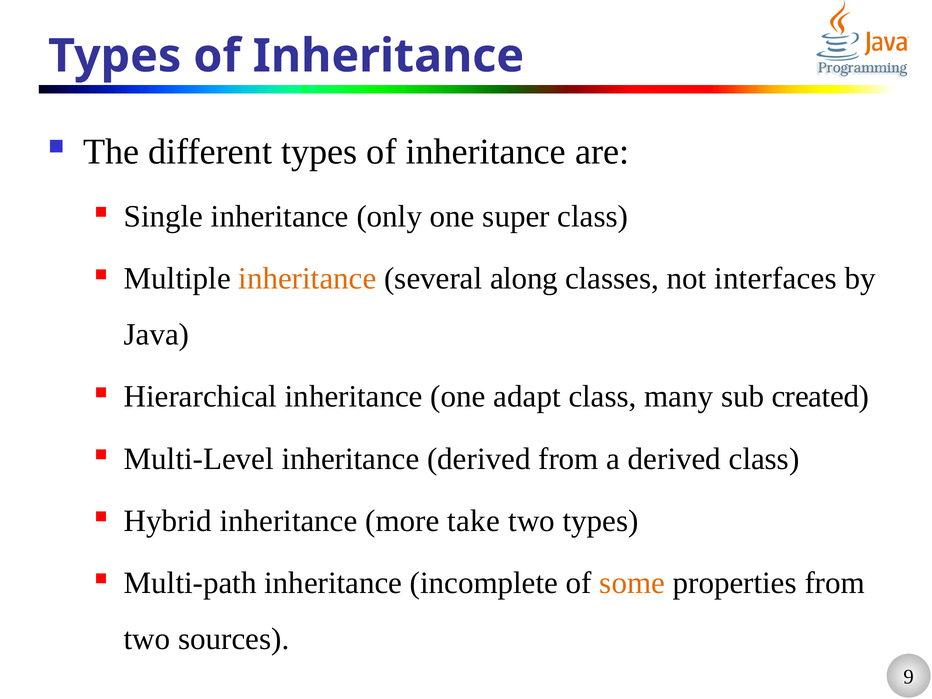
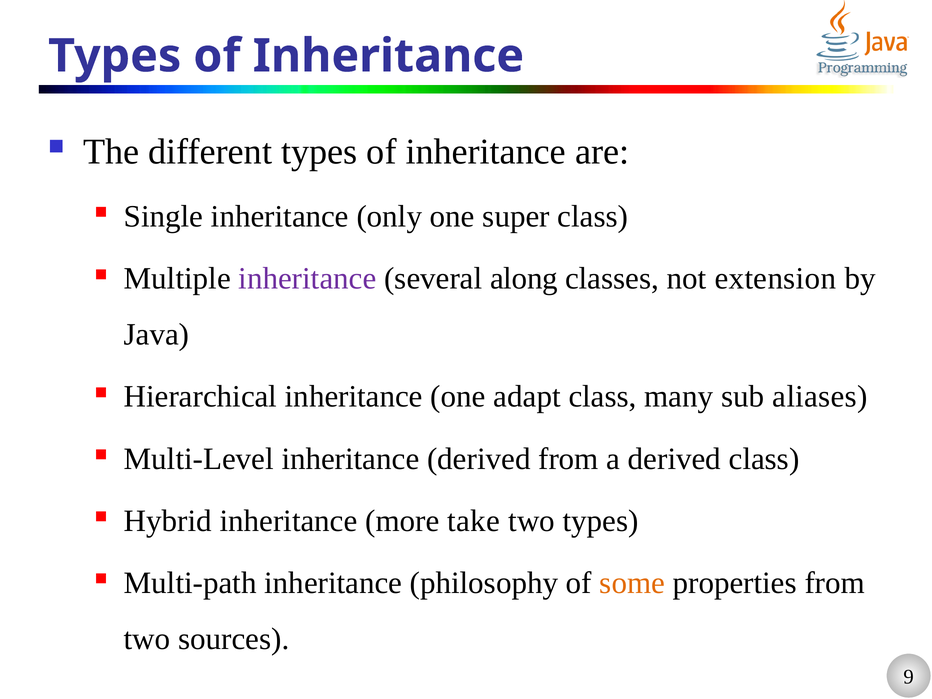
inheritance colour: orange -> purple (307, 279)
interfaces: interfaces -> extension (775, 279)
created: created -> aliases (820, 397)
incomplete: incomplete -> philosophy (484, 583)
